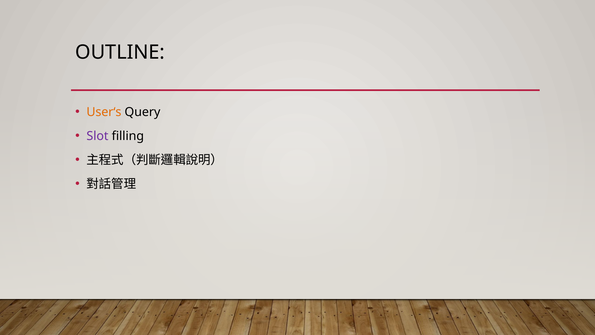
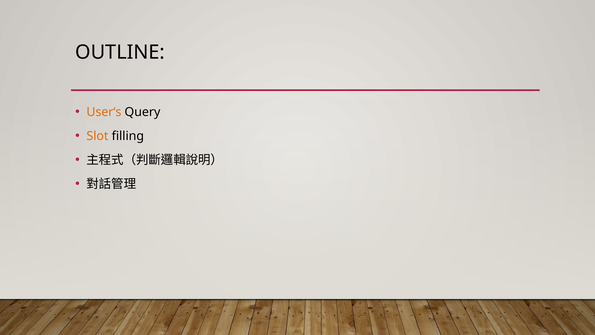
Slot colour: purple -> orange (97, 136)
